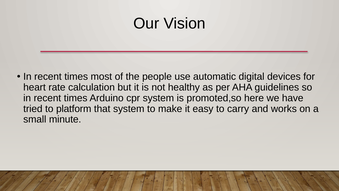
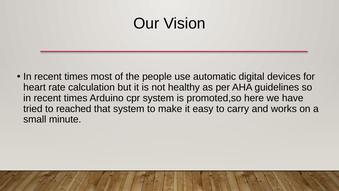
platform: platform -> reached (74, 109)
